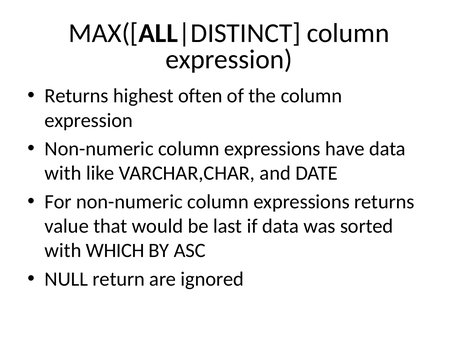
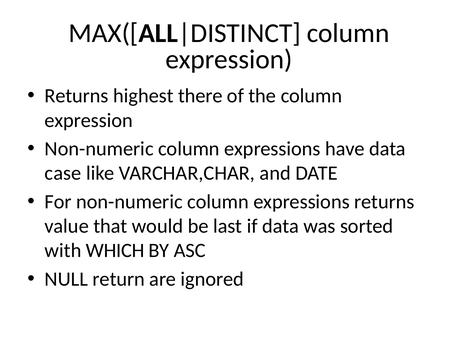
often: often -> there (200, 96)
with: with -> case (63, 174)
